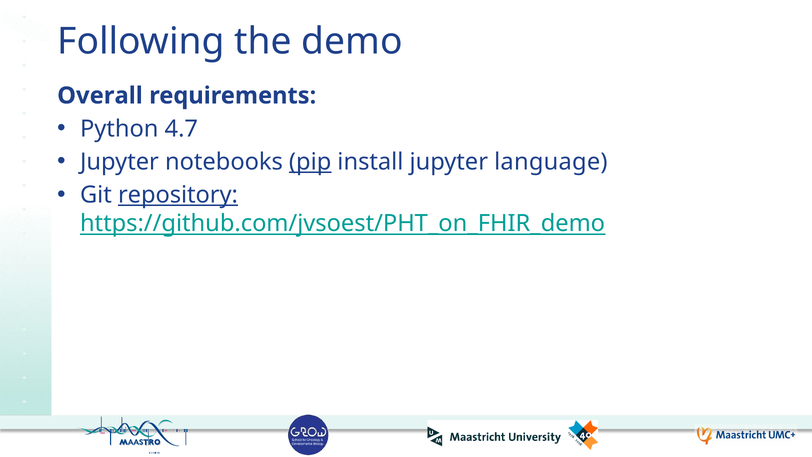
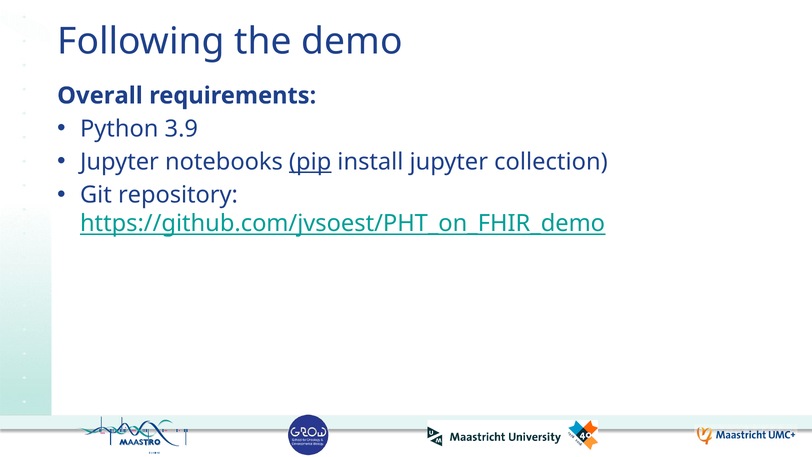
4.7: 4.7 -> 3.9 (181, 129)
language: language -> collection (551, 162)
repository underline: present -> none (178, 195)
